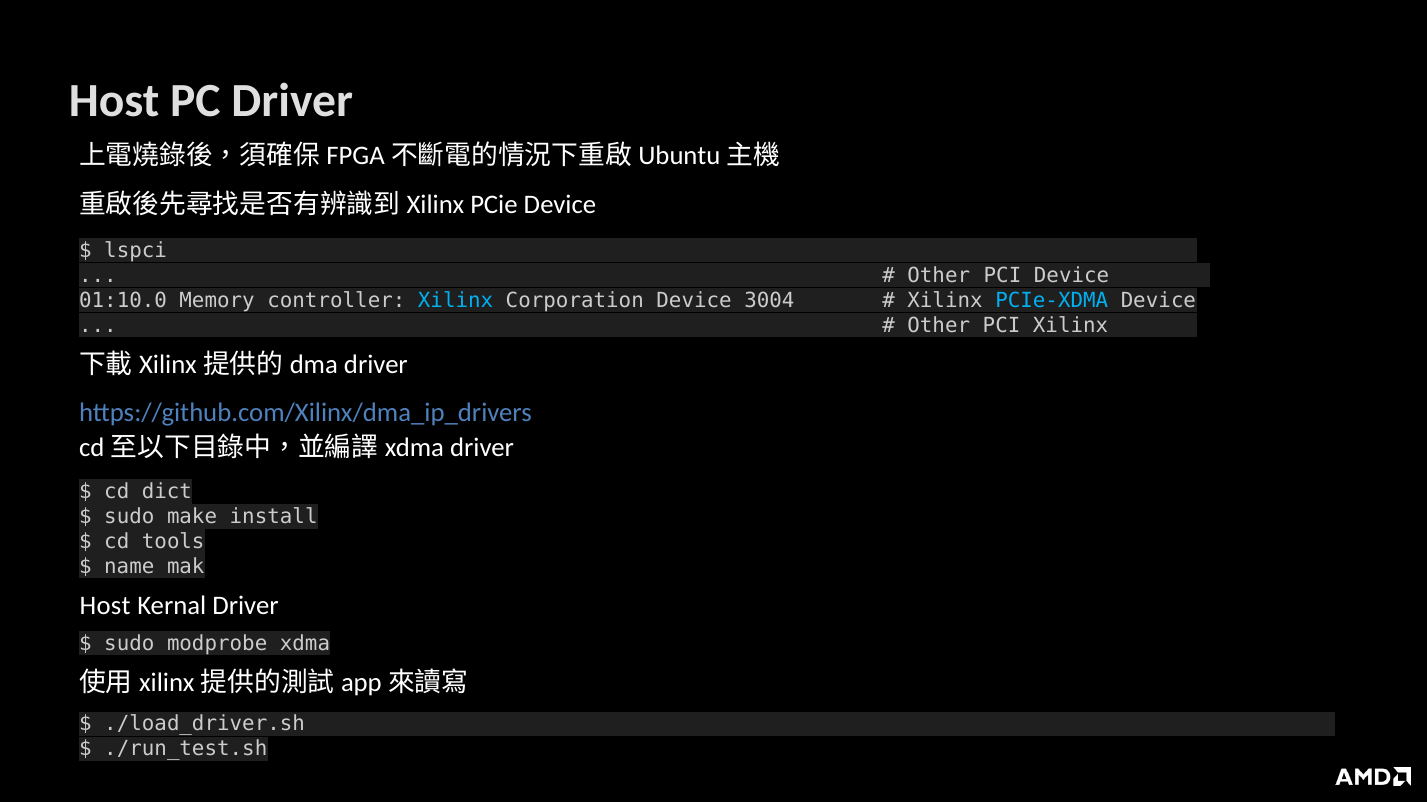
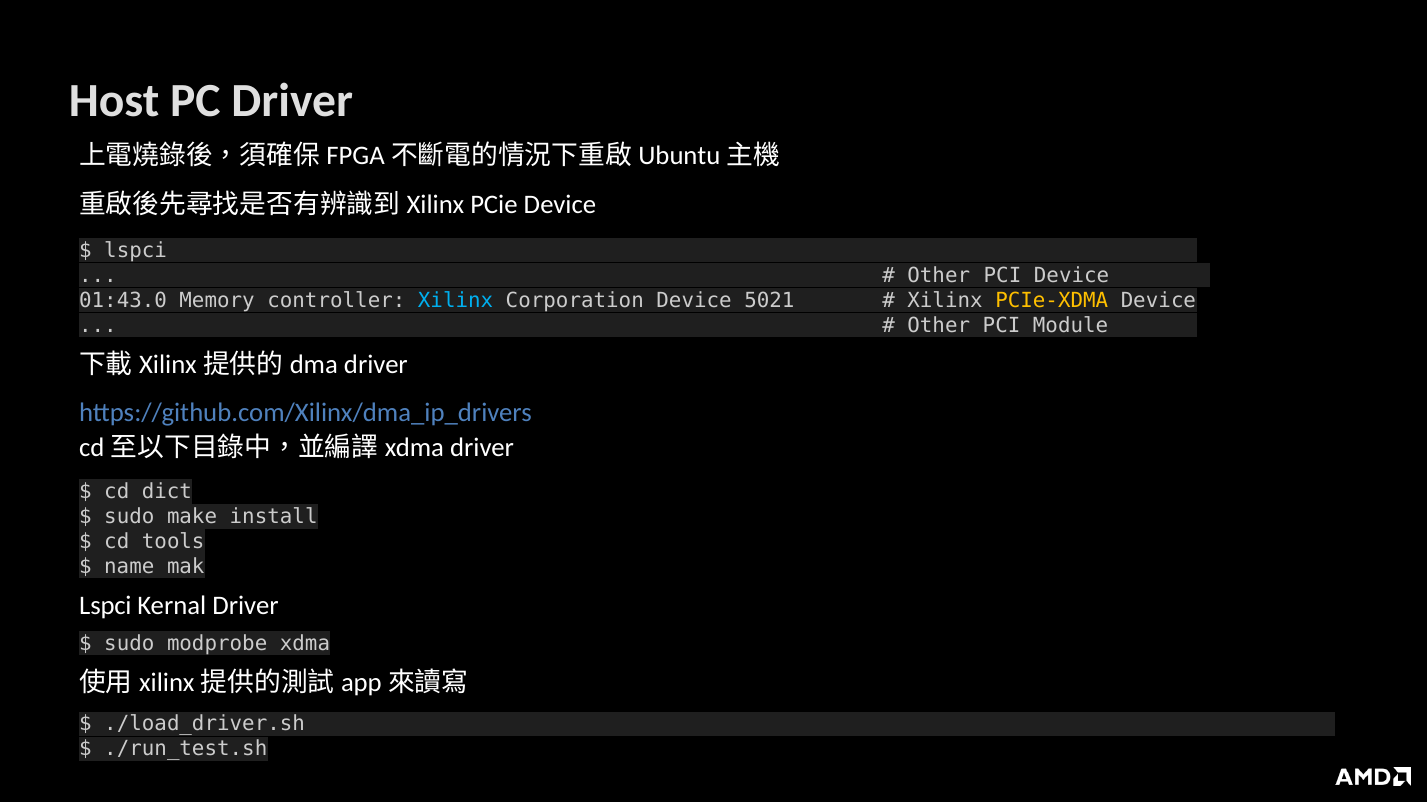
01:10.0: 01:10.0 -> 01:43.0 (123, 301)
3004: 3004 -> 5021 (769, 301)
PCIe-XDMA colour: light blue -> yellow (1052, 301)
PCI Xilinx: Xilinx -> Module (1071, 326)
Host: Host -> Lspci (105, 606)
